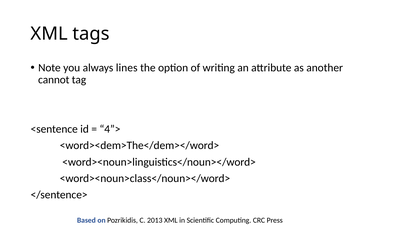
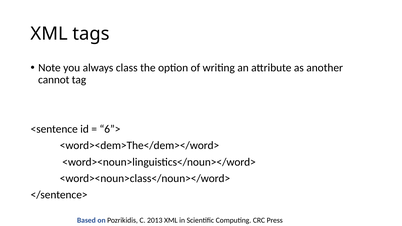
lines: lines -> class (127, 68)
4”>: 4”> -> 6”> (110, 129)
